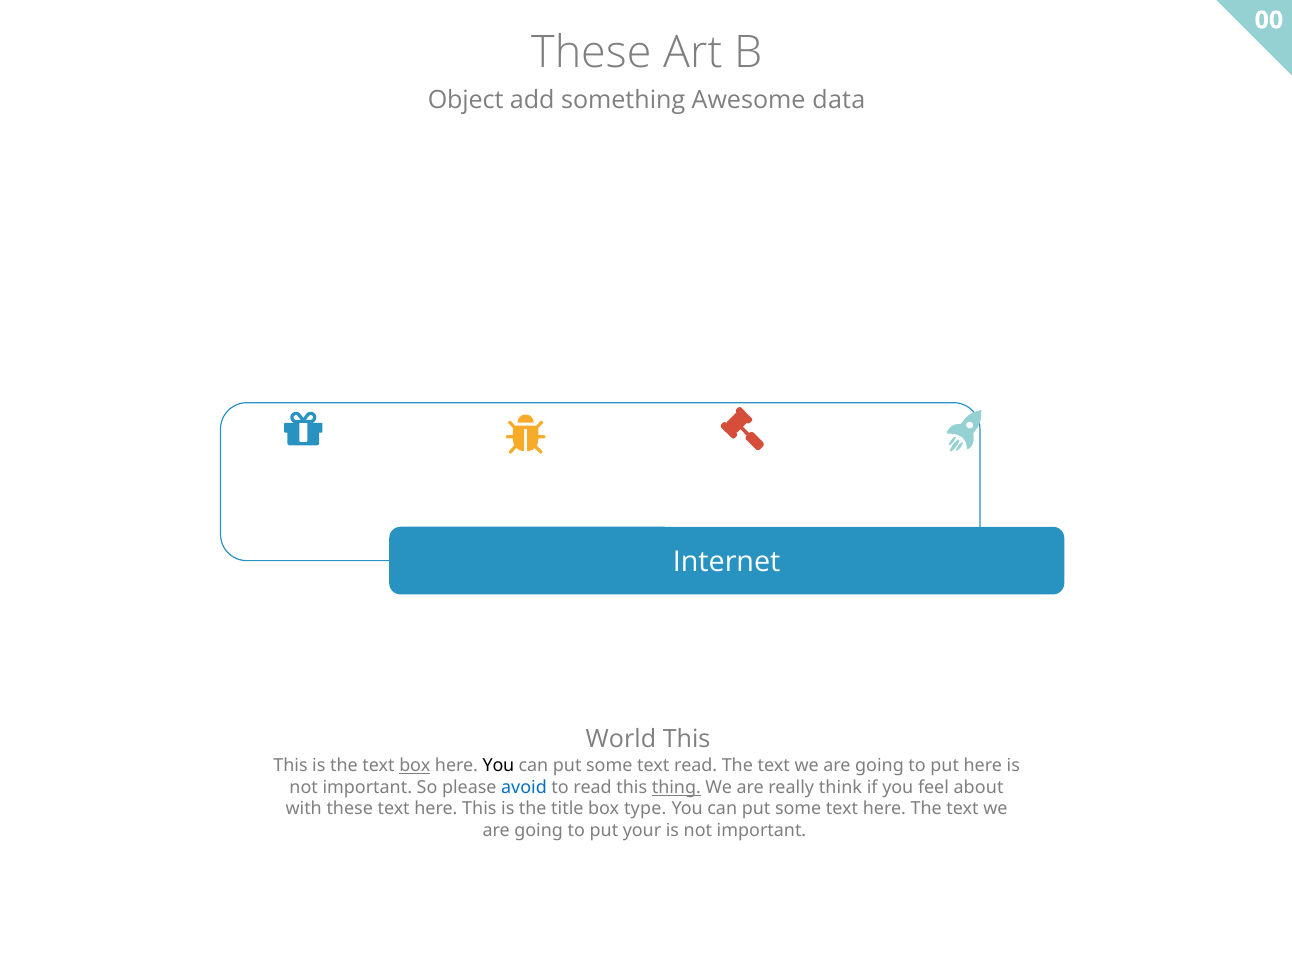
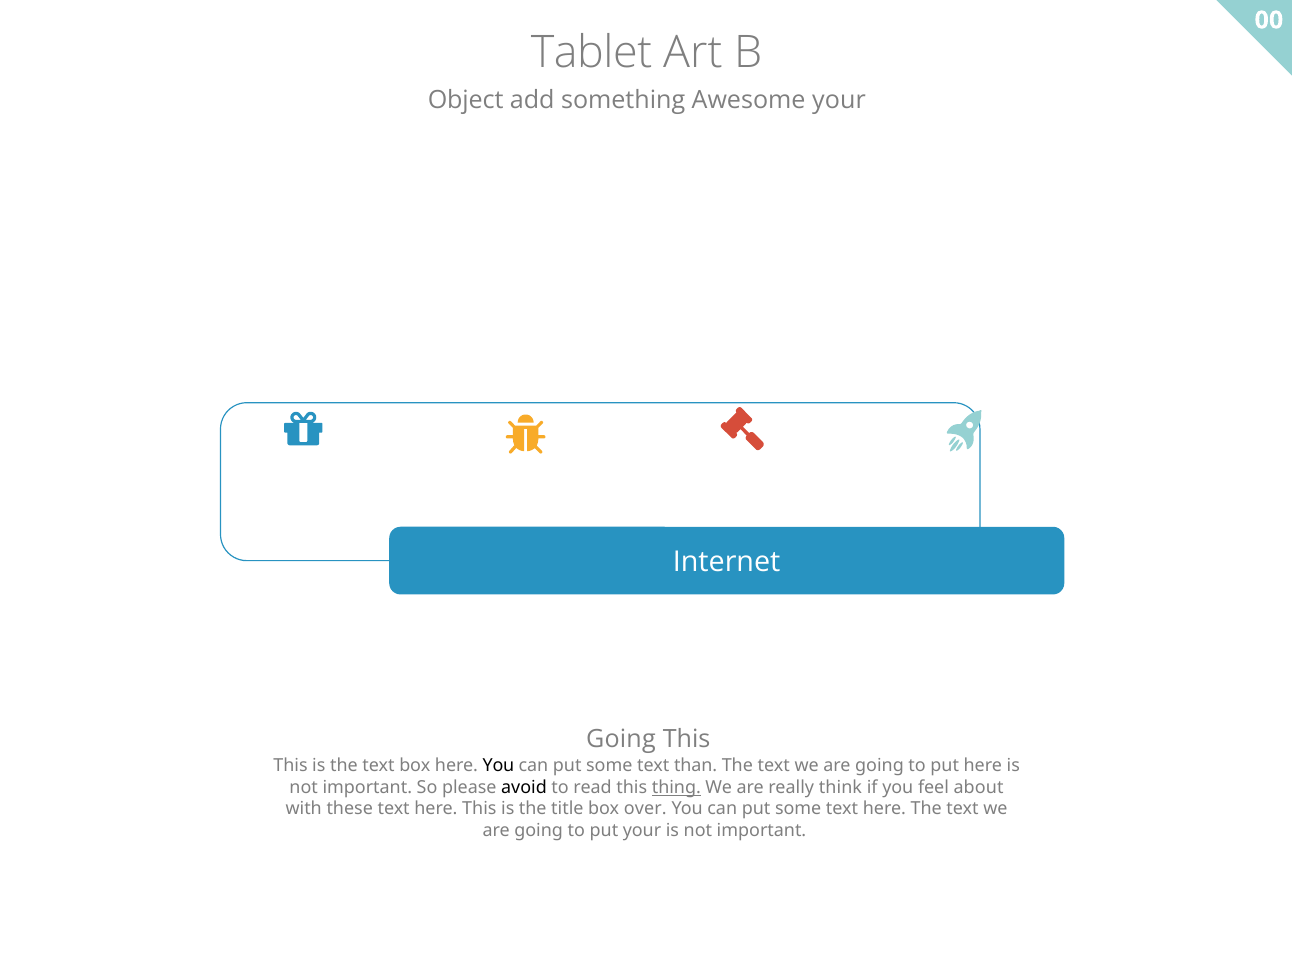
These: These -> Tablet (592, 53)
Awesome data: data -> your (839, 101)
World: World -> Going (621, 740)
box underline: present -> none (415, 766)
text read: read -> than (696, 766)
avoid colour: blue -> black (524, 787)
type: type -> over (645, 809)
